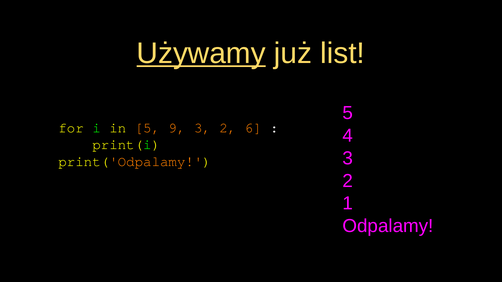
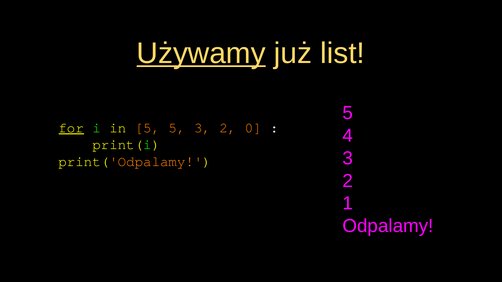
for underline: none -> present (71, 128)
5 9: 9 -> 5 (177, 128)
6: 6 -> 0 (253, 128)
